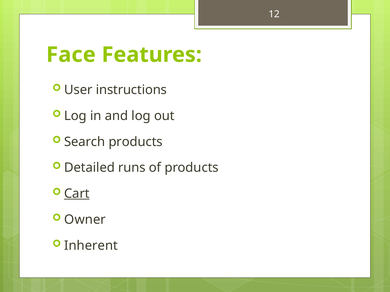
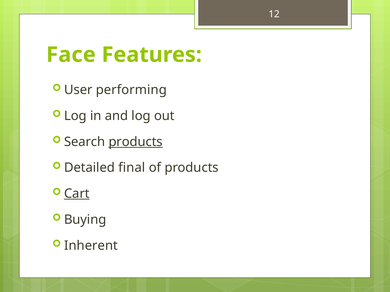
instructions: instructions -> performing (131, 90)
products underline: none -> present (136, 142)
runs: runs -> final (132, 168)
Owner: Owner -> Buying (85, 220)
